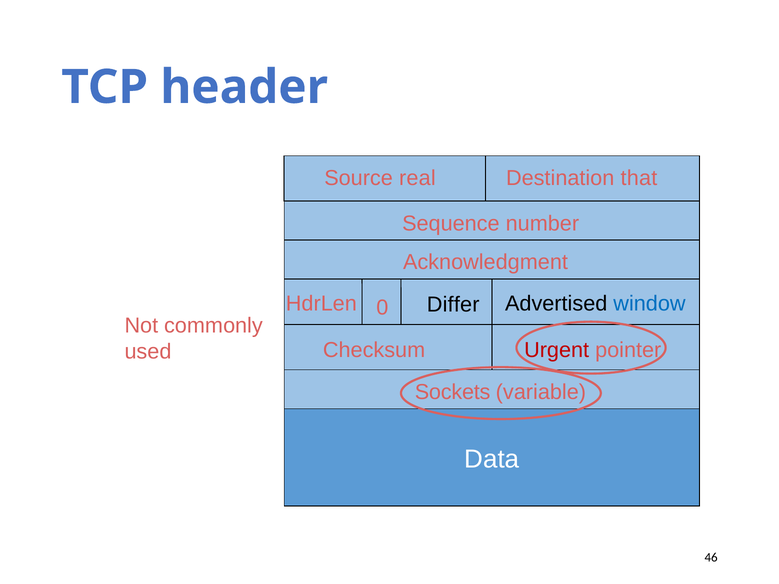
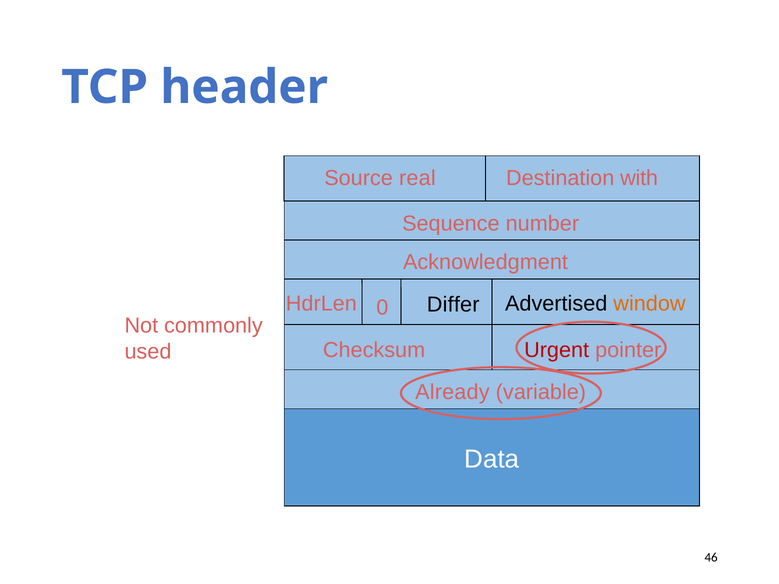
that: that -> with (639, 178)
window colour: blue -> orange (649, 304)
Sockets: Sockets -> Already (452, 392)
